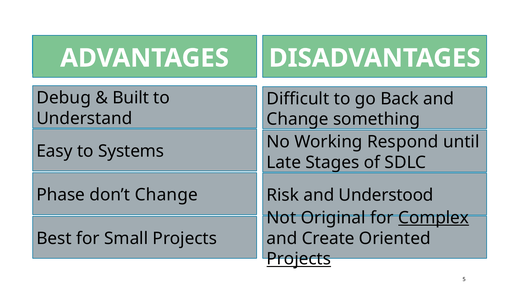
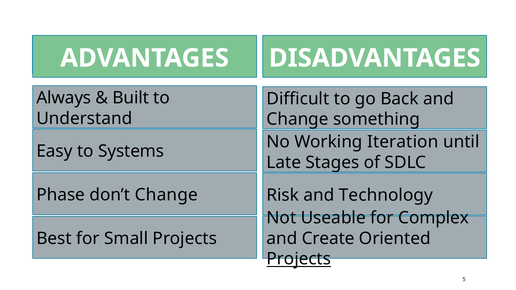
Debug: Debug -> Always (64, 98)
Respond: Respond -> Iteration (403, 142)
Understood: Understood -> Technology (386, 195)
Original: Original -> Useable (333, 218)
Complex underline: present -> none (434, 218)
